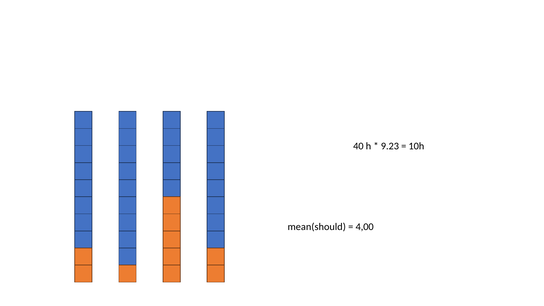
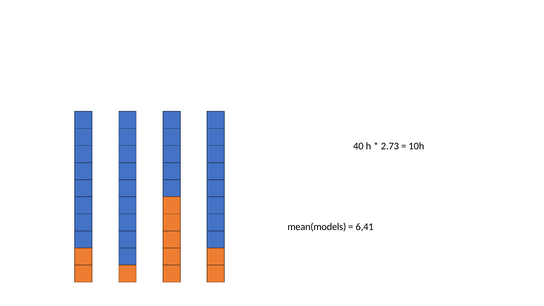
9.23: 9.23 -> 2.73 (390, 146)
mean(should: mean(should -> mean(models (317, 227)
4,00: 4,00 -> 6,41 (365, 227)
